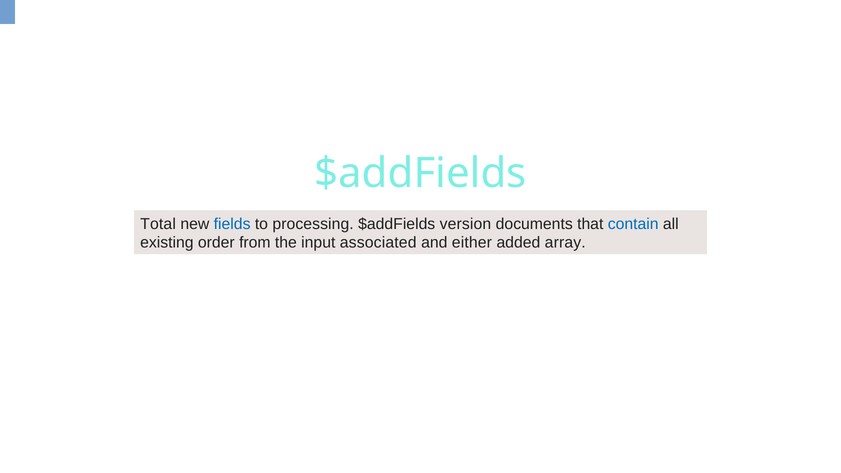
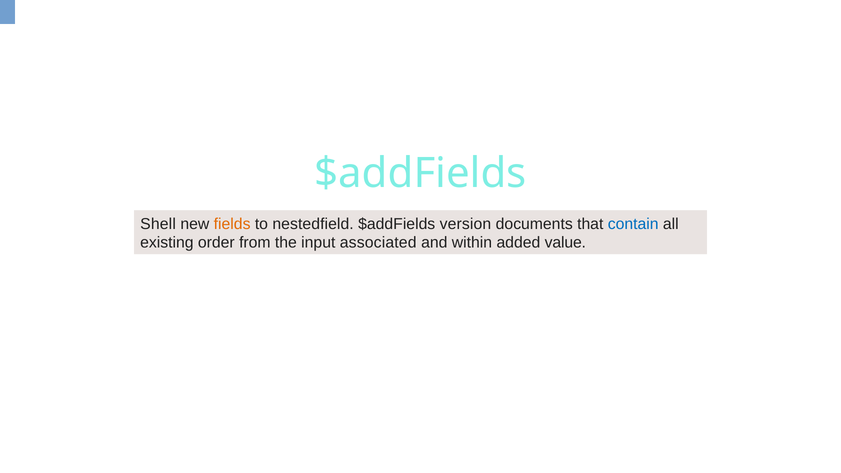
Total: Total -> Shell (158, 224)
fields colour: blue -> orange (232, 224)
processing: processing -> nestedfield (313, 224)
either: either -> within (472, 243)
array: array -> value (565, 243)
